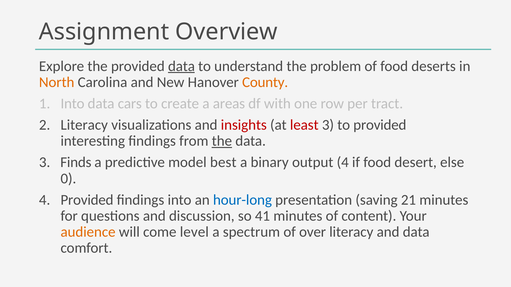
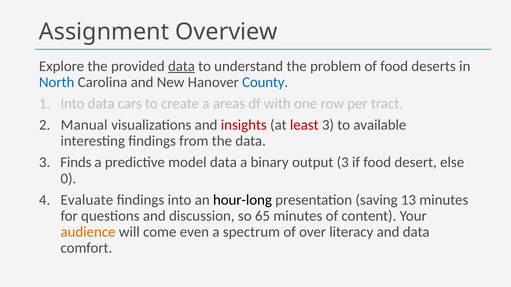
North colour: orange -> blue (57, 82)
County colour: orange -> blue (265, 82)
Literacy: Literacy -> Manual (84, 125)
to provided: provided -> available (380, 125)
the underline: present -> none (222, 141)
model best: best -> data (223, 163)
output 4: 4 -> 3 (343, 163)
Provided: Provided -> Evaluate (87, 200)
hour-long colour: blue -> black (242, 200)
21: 21 -> 13 (408, 200)
41: 41 -> 65 (262, 216)
level: level -> even (194, 232)
